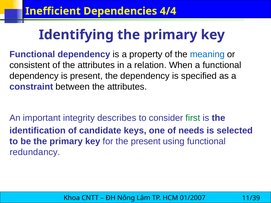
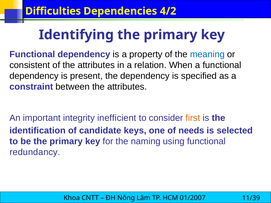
Inefficient: Inefficient -> Difficulties (53, 11)
4/4: 4/4 -> 4/2 (168, 11)
describes: describes -> inefficient (117, 118)
first colour: green -> orange (193, 118)
the present: present -> naming (146, 142)
